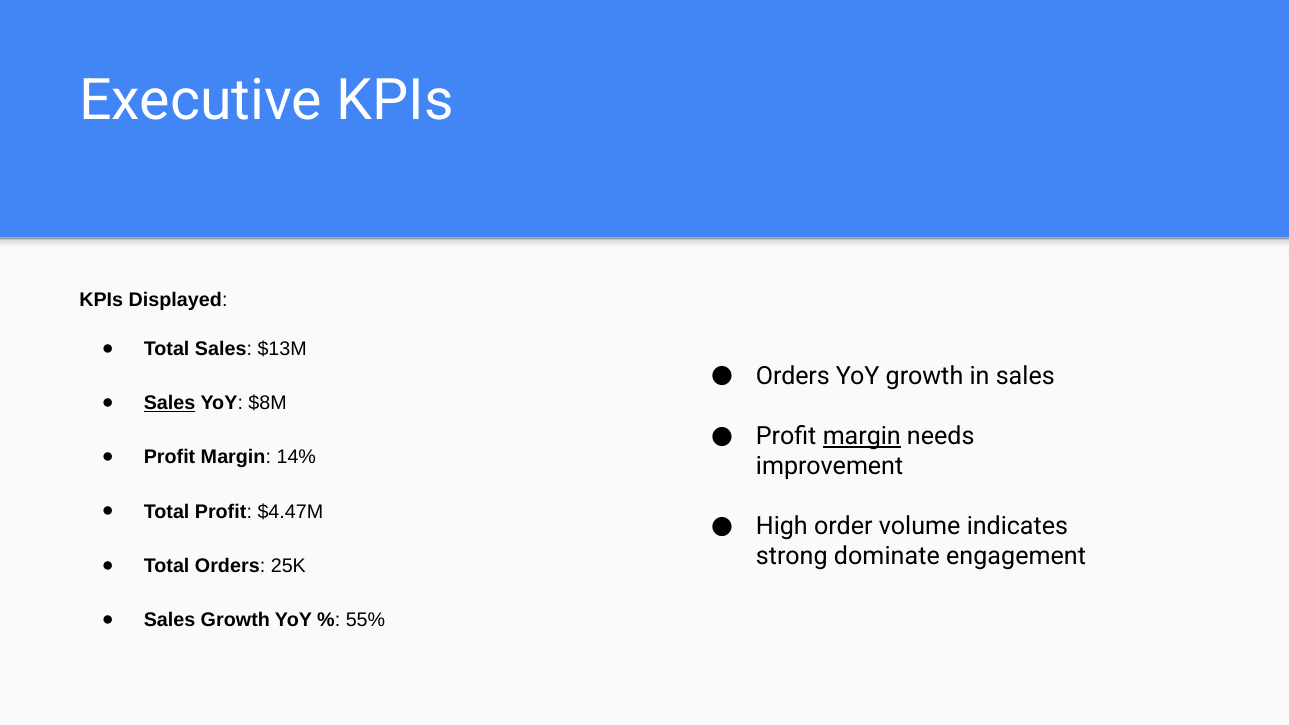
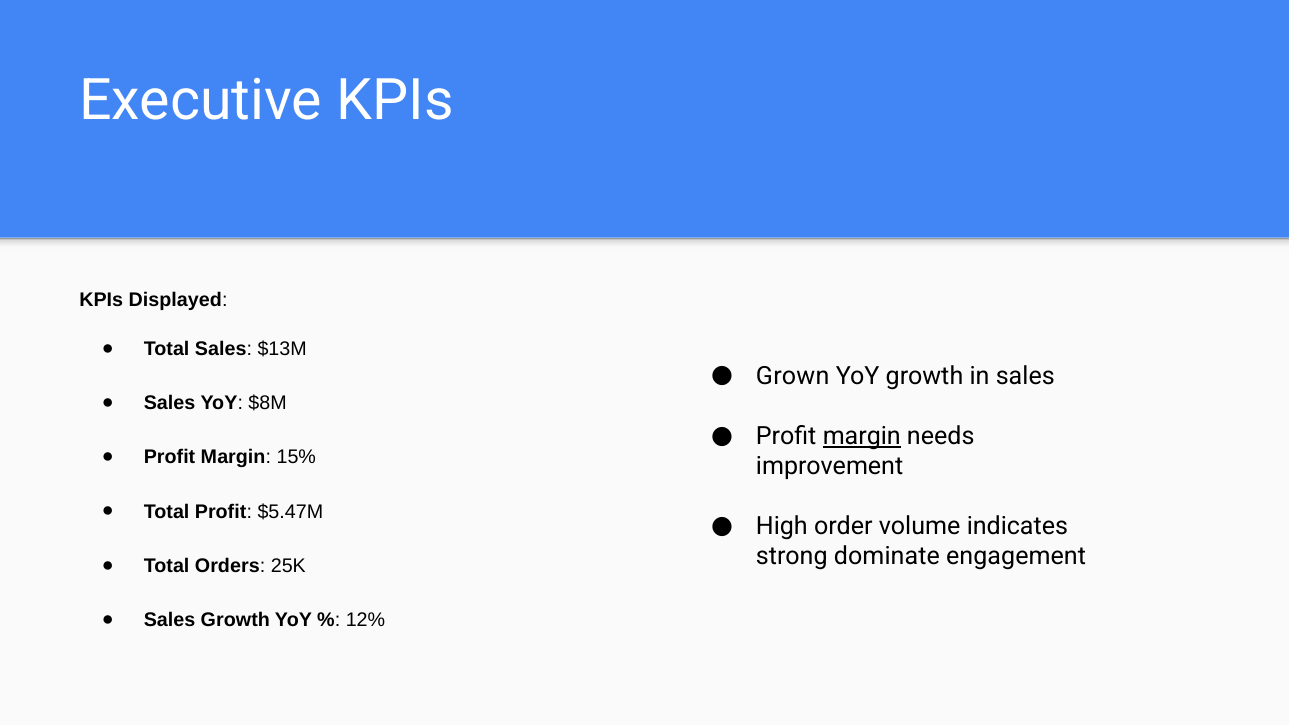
Orders: Orders -> Grown (793, 376)
Sales underline: present -> none (170, 403)
14%: 14% -> 15% (296, 457)
$4.47M: $4.47M -> $5.47M (290, 512)
55%: 55% -> 12% (365, 620)
